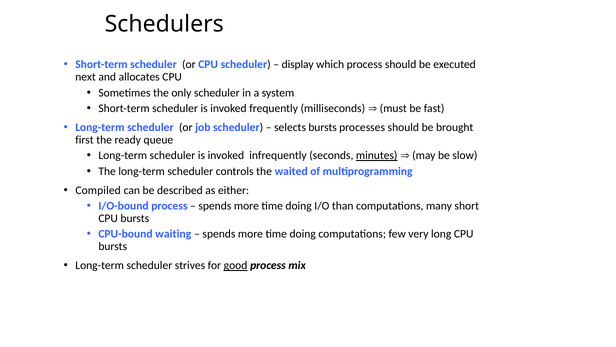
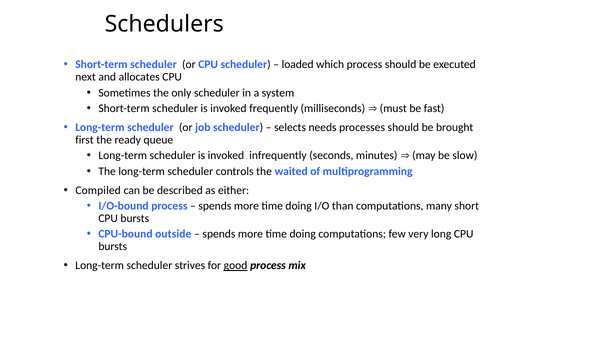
display: display -> loaded (298, 64)
selects bursts: bursts -> needs (323, 127)
minutes underline: present -> none (377, 155)
waiting: waiting -> outside (173, 234)
